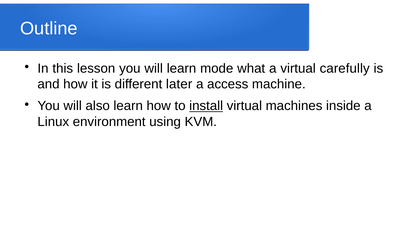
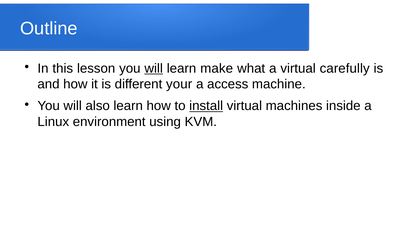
will underline: none -> present (154, 68)
mode: mode -> make (217, 68)
later: later -> your (179, 84)
